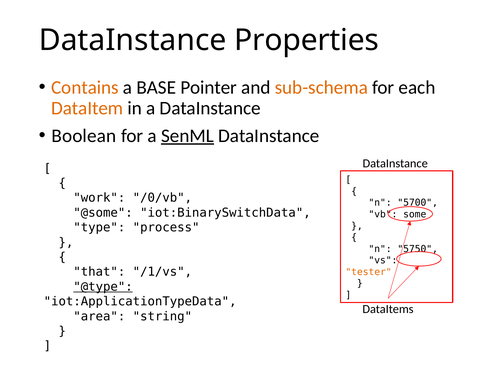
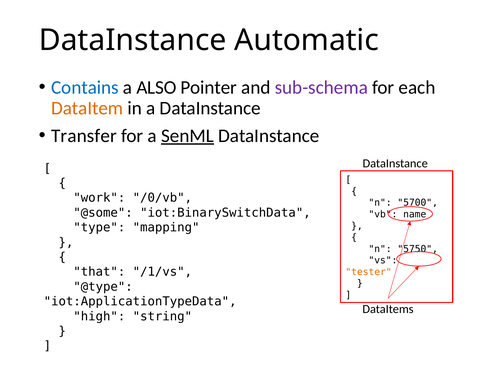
Properties: Properties -> Automatic (307, 40)
Contains colour: orange -> blue (85, 87)
BASE: BASE -> ALSO (156, 87)
sub-schema colour: orange -> purple (321, 87)
Boolean: Boolean -> Transfer (84, 136)
some: some -> name (415, 214)
process: process -> mapping (166, 227)
@type underline: present -> none (103, 286)
area: area -> high (99, 316)
